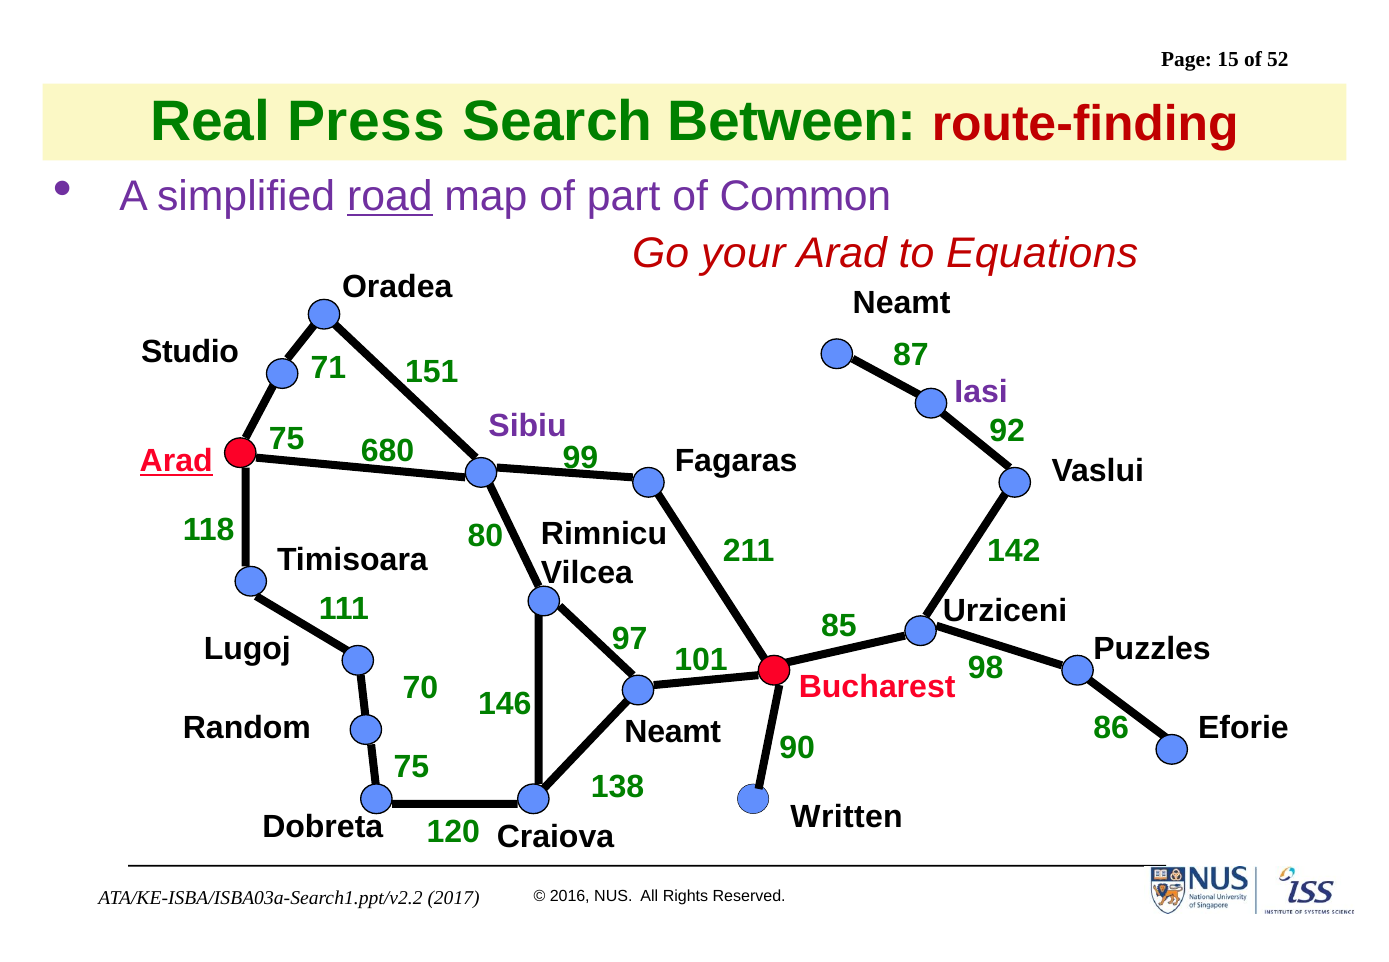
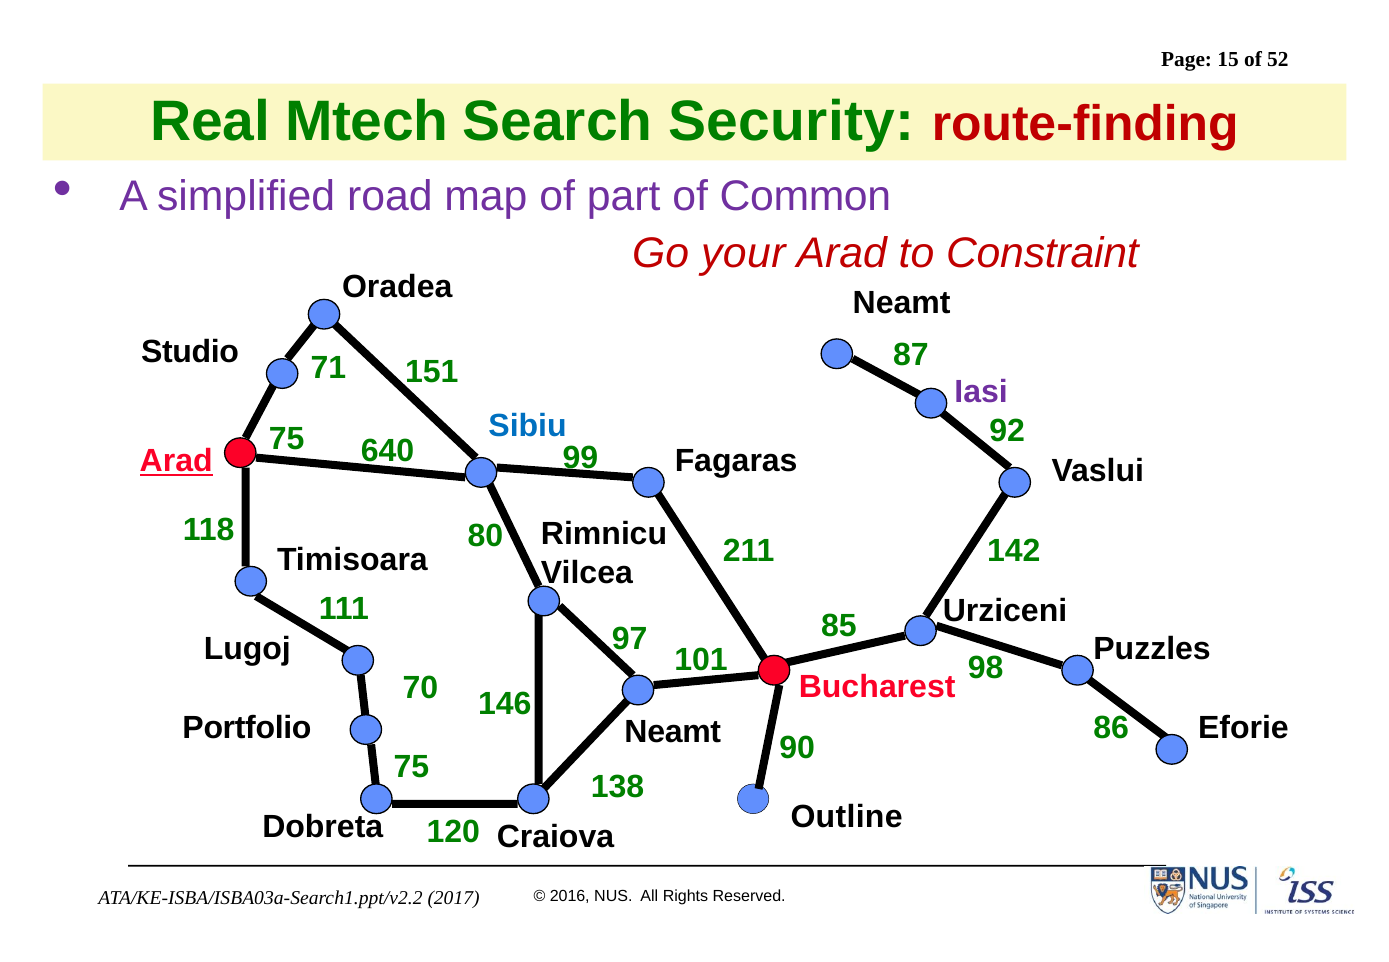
Press: Press -> Mtech (367, 122)
Between: Between -> Security (792, 122)
road underline: present -> none (390, 196)
Equations: Equations -> Constraint (1042, 253)
Sibiu colour: purple -> blue (528, 426)
680: 680 -> 640 (387, 451)
Random: Random -> Portfolio (247, 728)
Written: Written -> Outline (847, 817)
